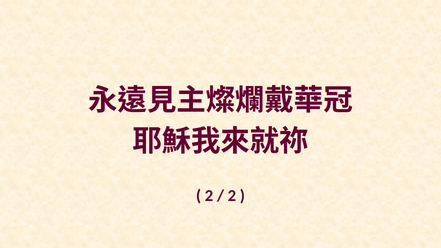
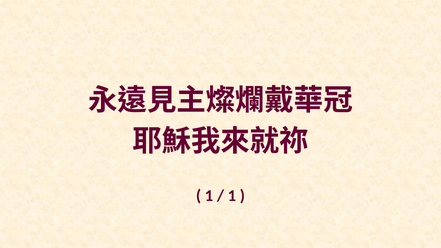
2: 2 -> 1 (209, 196)
2: 2 -> 1 (232, 196)
